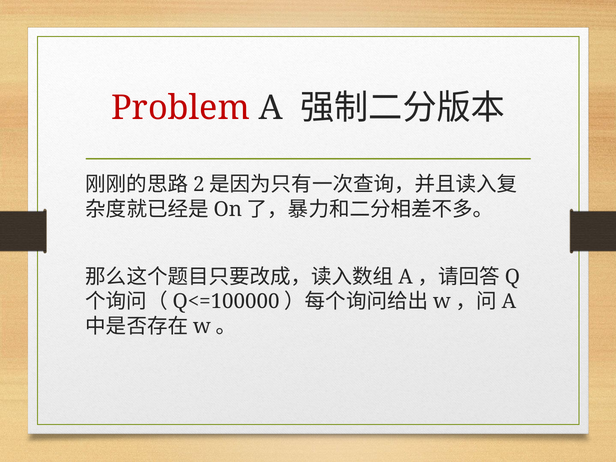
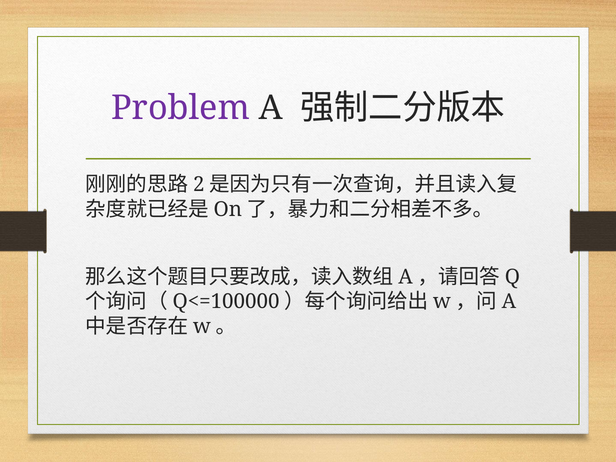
Problem colour: red -> purple (181, 108)
